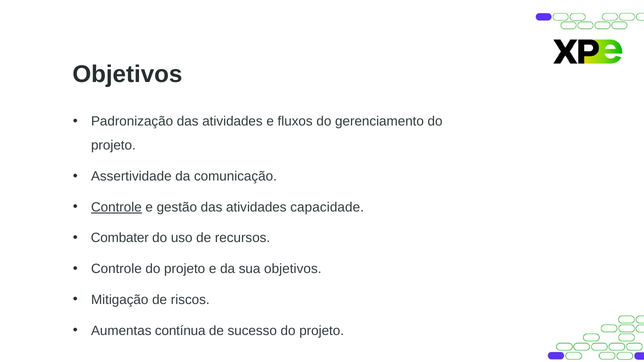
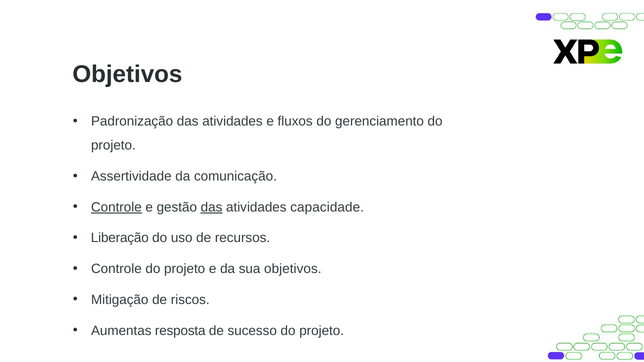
das underline: none -> present (212, 207)
Combater: Combater -> Liberação (120, 238)
contínua: contínua -> resposta (180, 331)
